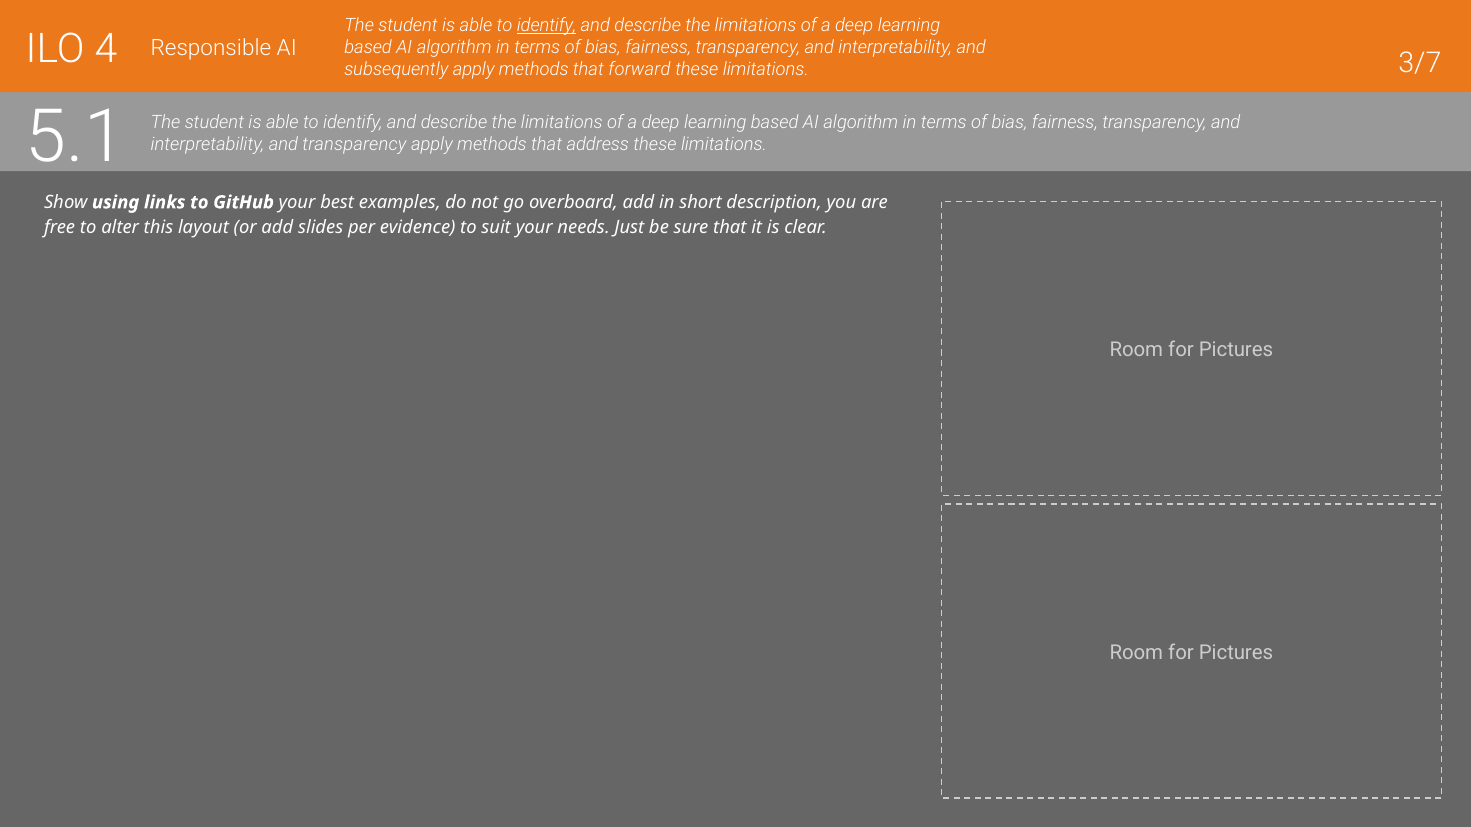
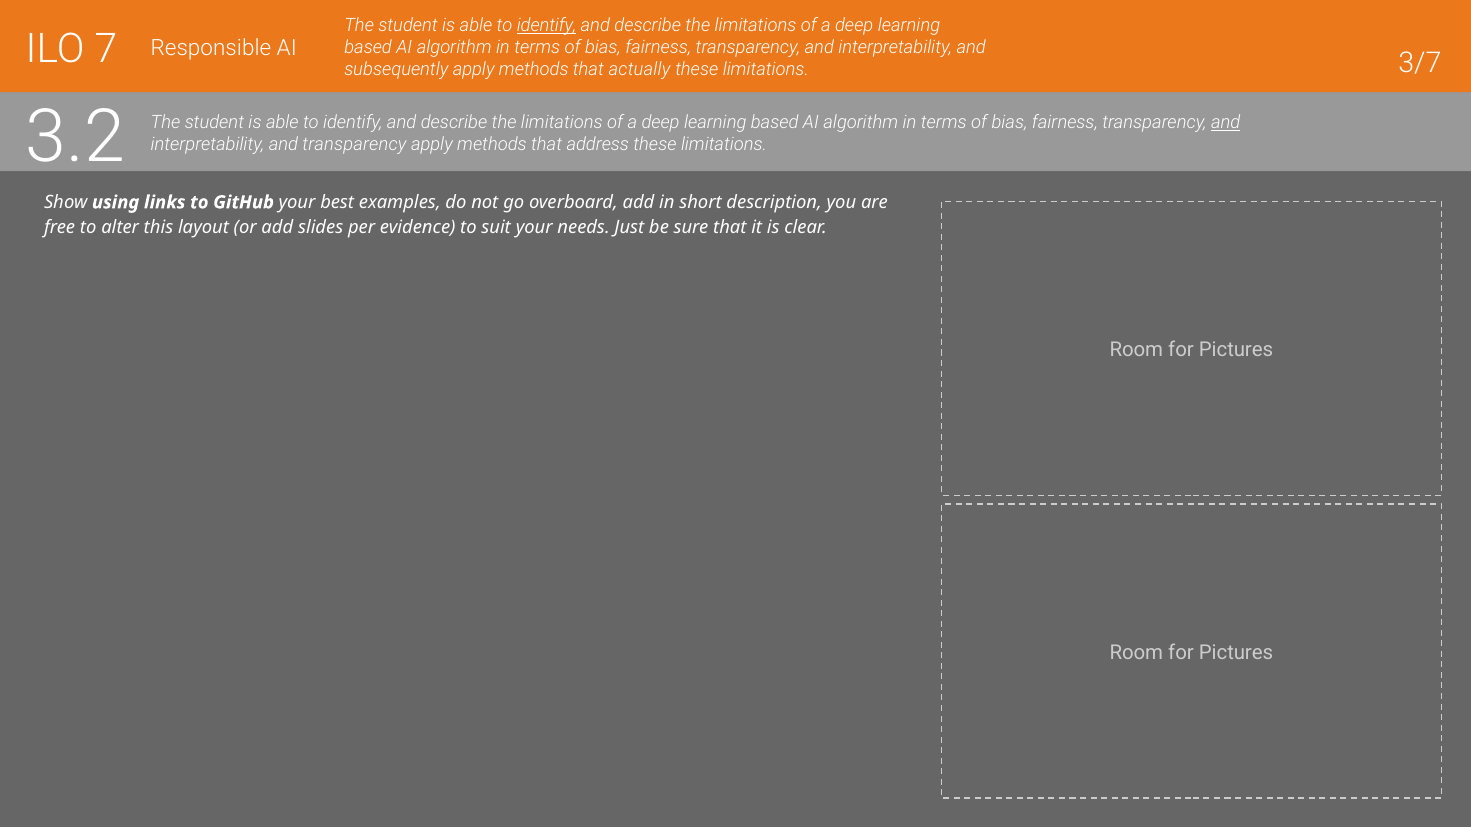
4: 4 -> 7 (106, 49)
forward: forward -> actually (639, 70)
5.1: 5.1 -> 3.2 (75, 137)
and underline: none -> present (1226, 123)
